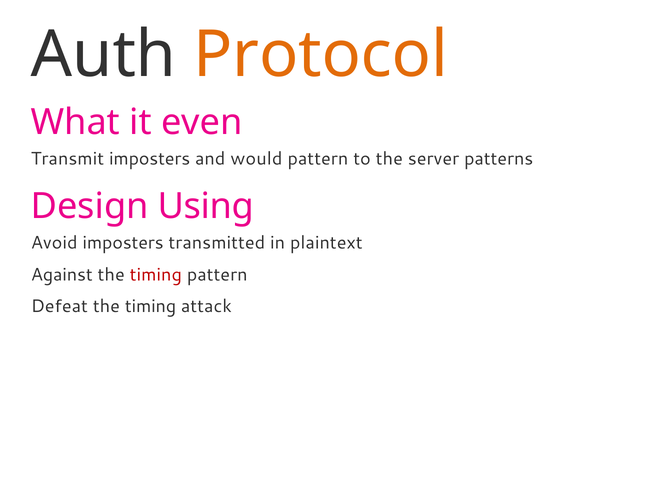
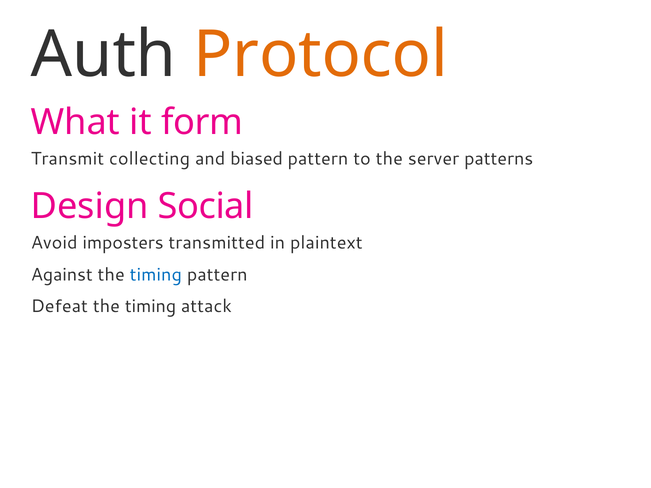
even: even -> form (202, 122)
Transmit imposters: imposters -> collecting (150, 159)
would: would -> biased (257, 159)
Using: Using -> Social (206, 206)
timing colour: red -> blue (156, 275)
